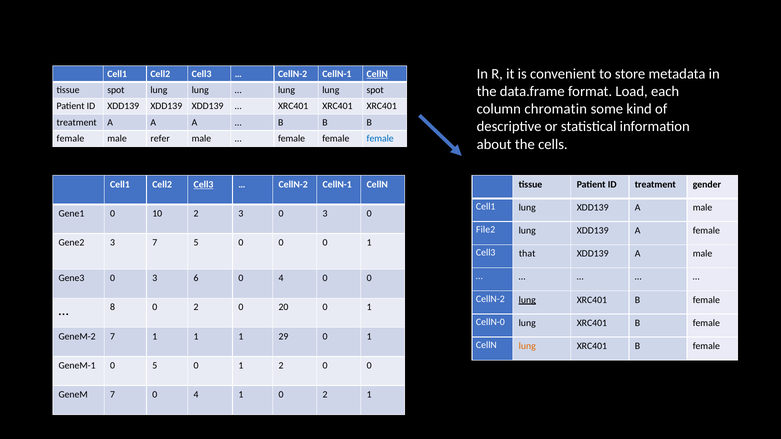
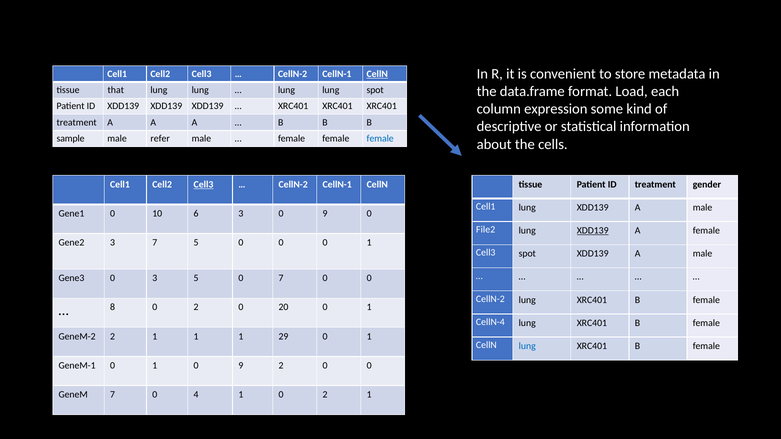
tissue spot: spot -> that (116, 90)
chromatin: chromatin -> expression (556, 109)
female: female -> sample (71, 139)
10 2: 2 -> 6 (196, 214)
3 0 3: 3 -> 9 (325, 214)
XDD139 underline: none -> present (593, 231)
Cell3 that: that -> spot (527, 254)
3 6: 6 -> 5 (196, 278)
4: 4 -> 7 (281, 278)
lung underline: present -> none (527, 300)
CellN-0: CellN-0 -> CellN-4 (490, 322)
GeneM-2 7: 7 -> 2 (113, 337)
lung colour: orange -> blue (527, 346)
GeneM-1 0 5: 5 -> 1 (155, 366)
1: 1 -> 9 (241, 366)
